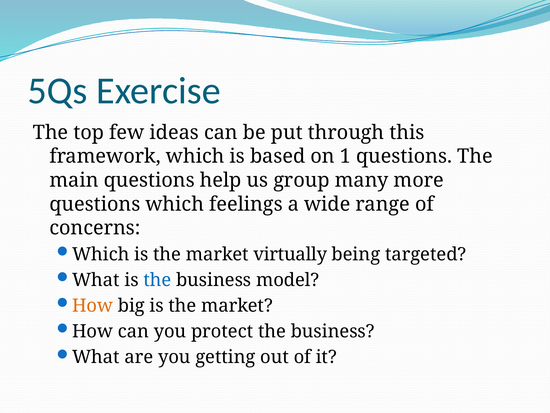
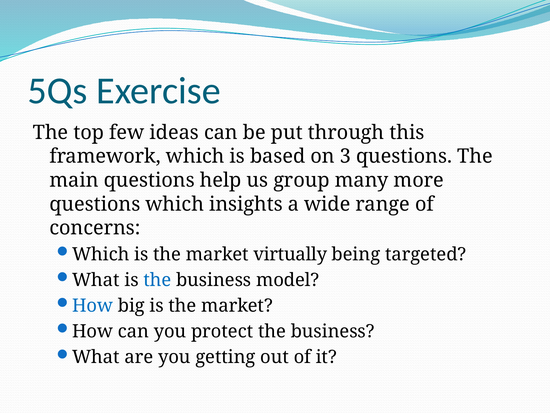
1: 1 -> 3 (345, 156)
feelings: feelings -> insights (246, 204)
How colour: orange -> blue (93, 305)
